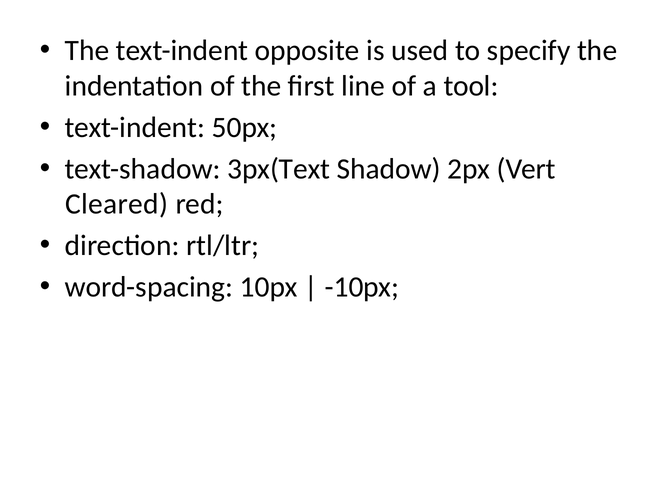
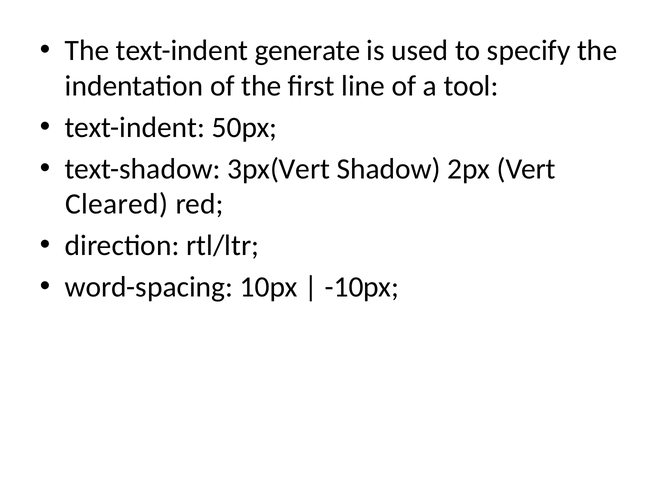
opposite: opposite -> generate (307, 51)
3px(Text: 3px(Text -> 3px(Vert (279, 169)
